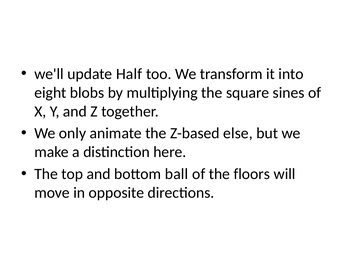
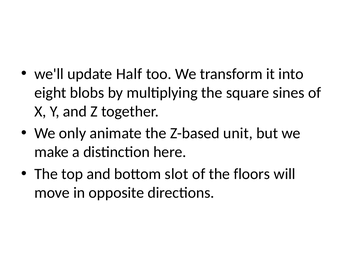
else: else -> unit (238, 133)
ball: ball -> slot (177, 174)
